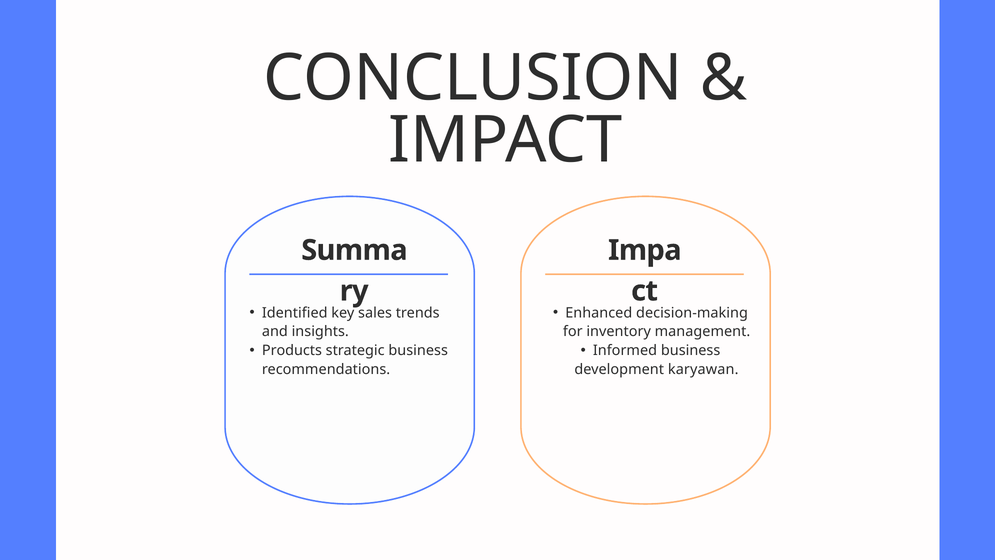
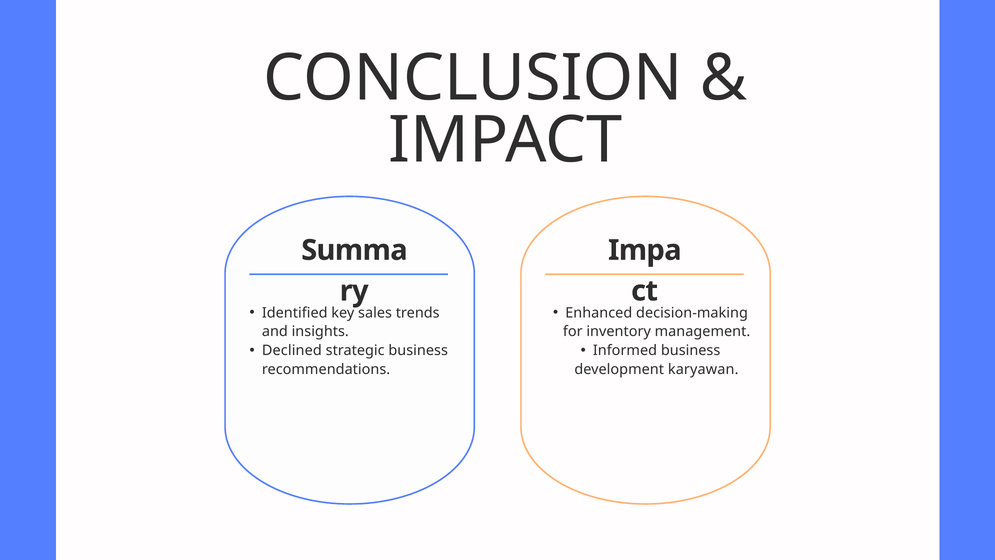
Products: Products -> Declined (292, 350)
